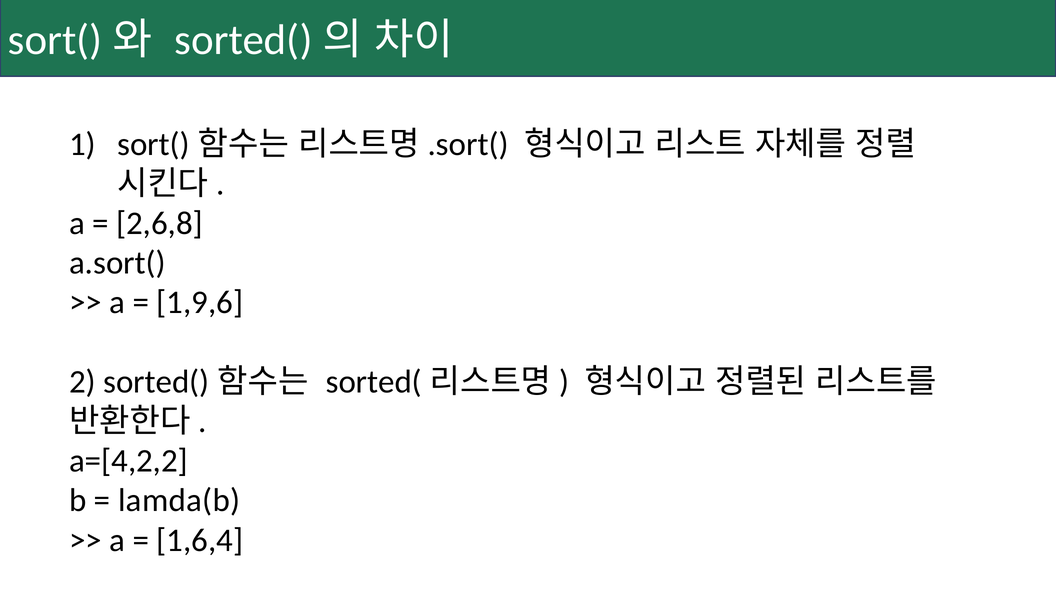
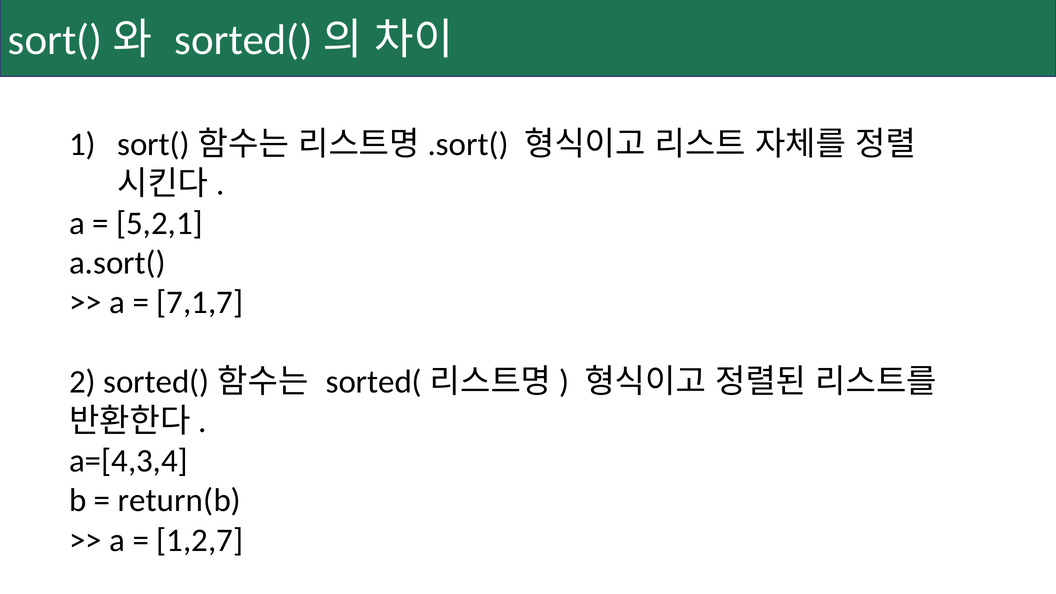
2,6,8: 2,6,8 -> 5,2,1 (160, 223)
1,9,6: 1,9,6 -> 7,1,7 (200, 303)
a=[4,2,2: a=[4,2,2 -> a=[4,3,4 (129, 461)
lamda(b: lamda(b -> return(b (179, 501)
1,6,4: 1,6,4 -> 1,2,7 (200, 540)
